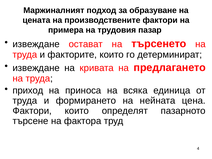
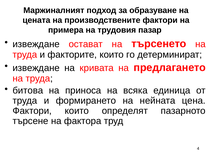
приход: приход -> битова (28, 90)
